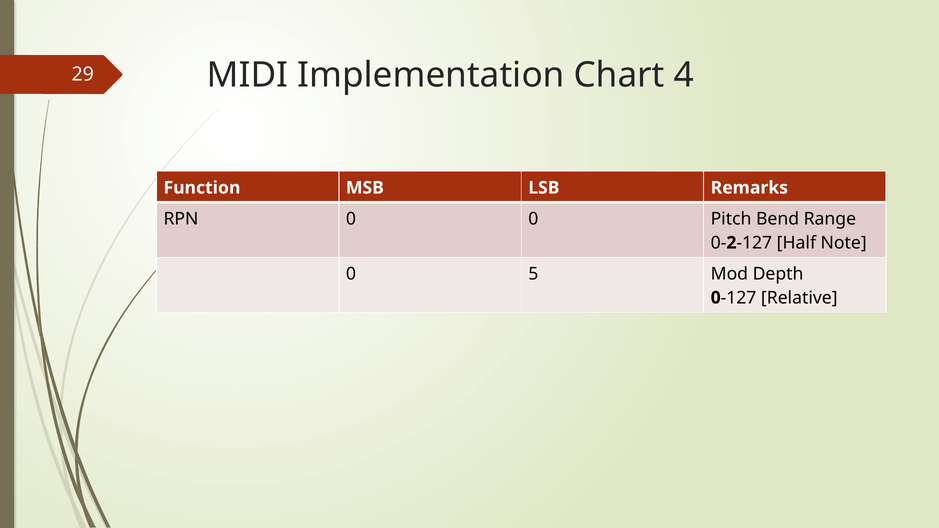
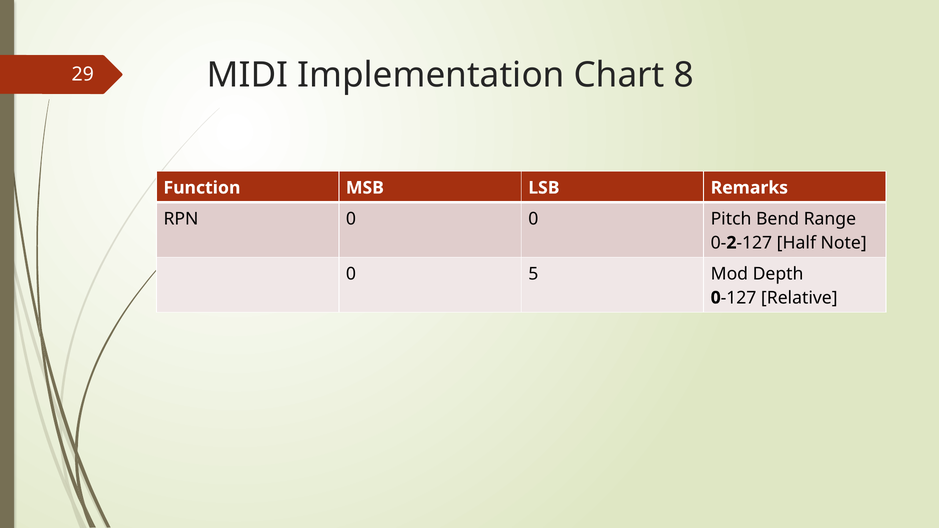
4: 4 -> 8 (684, 75)
